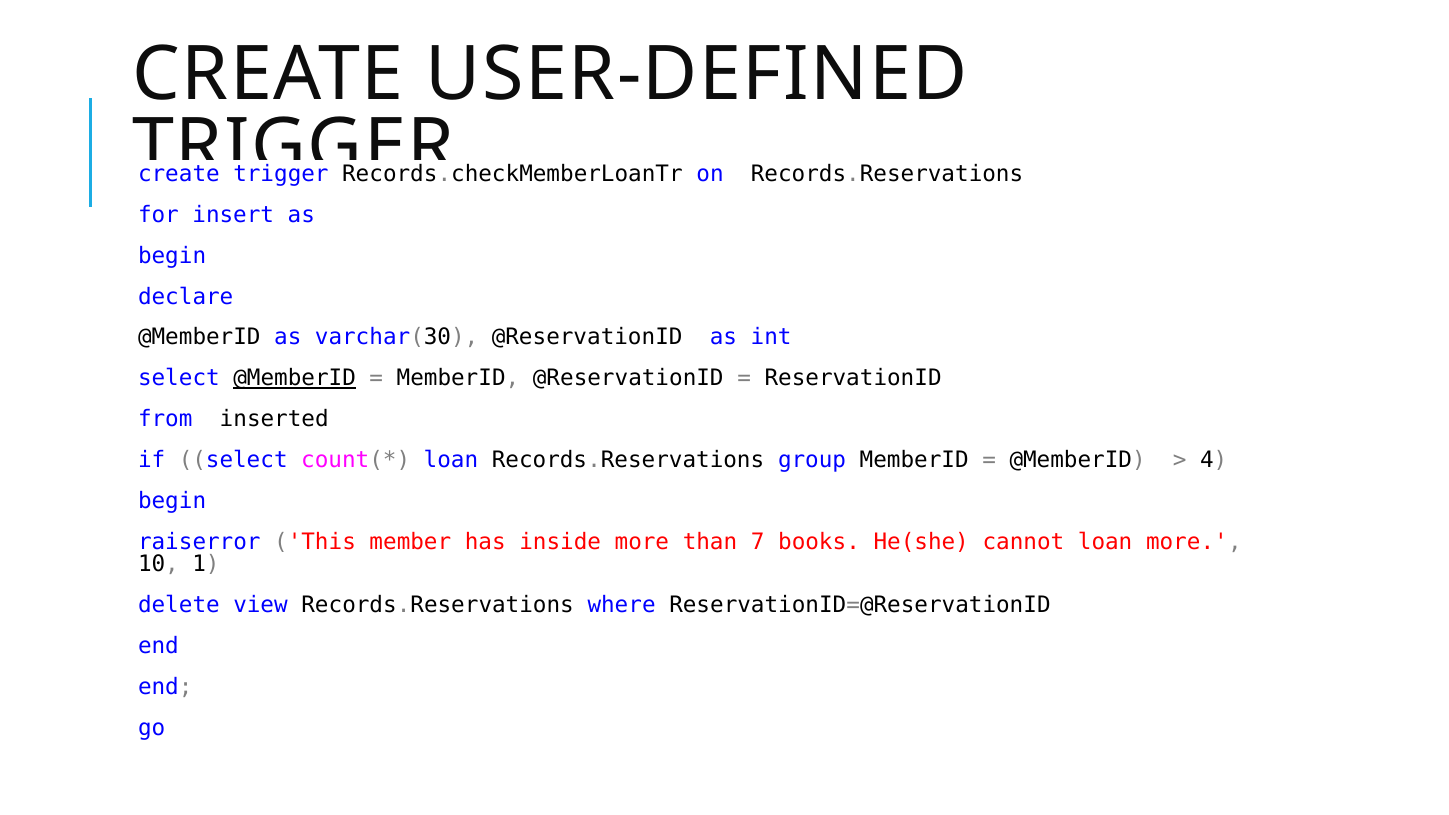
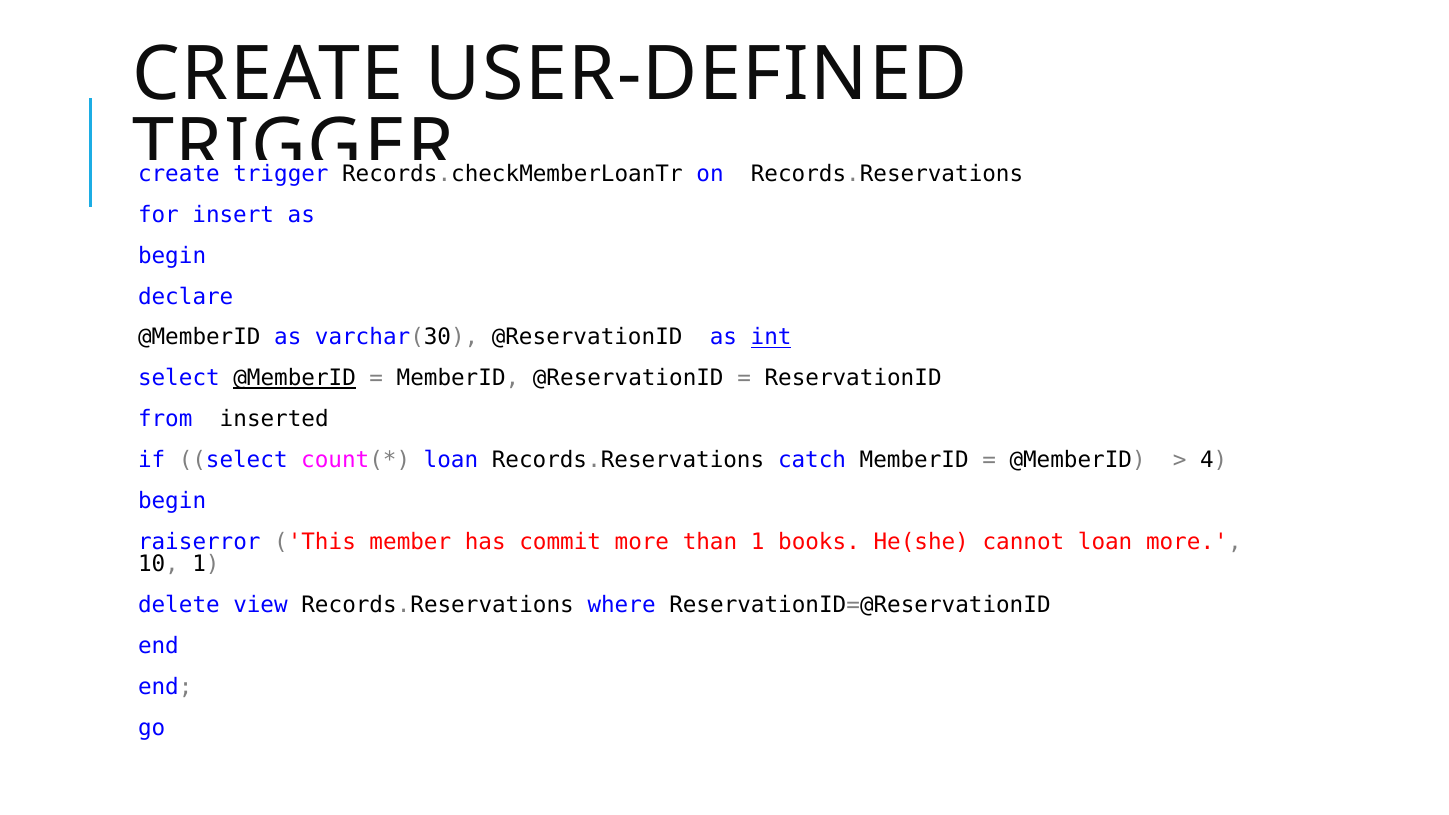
int underline: none -> present (771, 338)
group: group -> catch (812, 460)
inside: inside -> commit (560, 542)
than 7: 7 -> 1 (758, 542)
